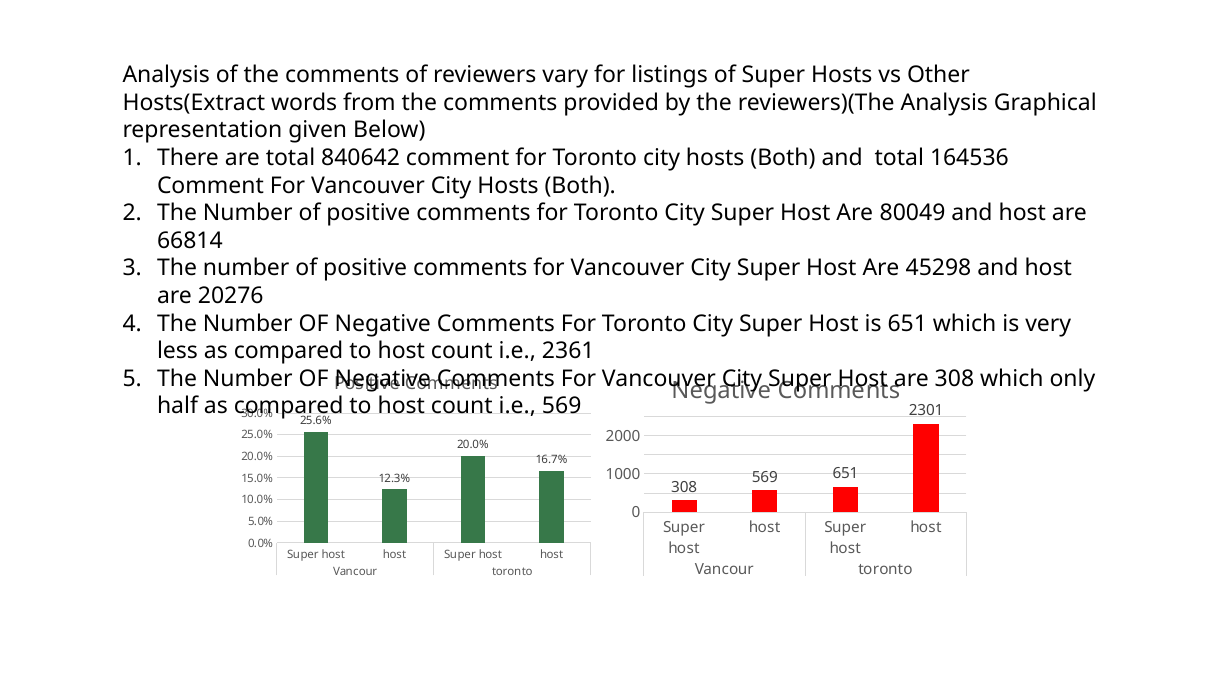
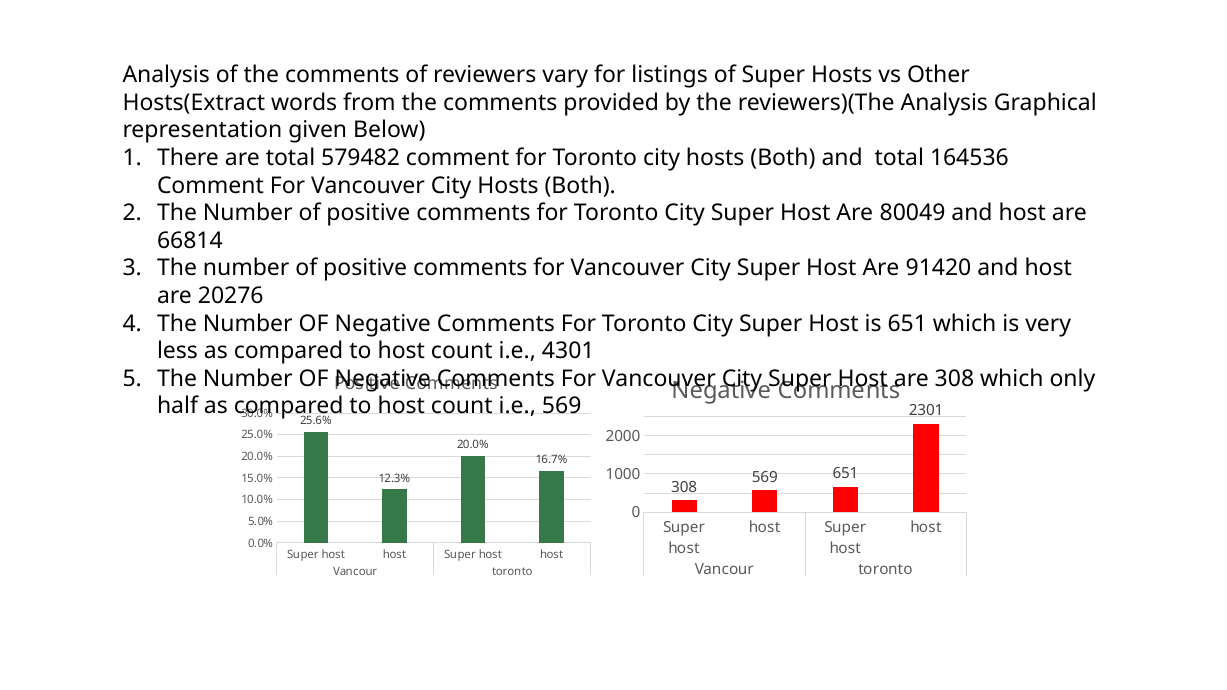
840642: 840642 -> 579482 (361, 158)
45298: 45298 -> 91420 (939, 268)
2361: 2361 -> 4301 (568, 351)
